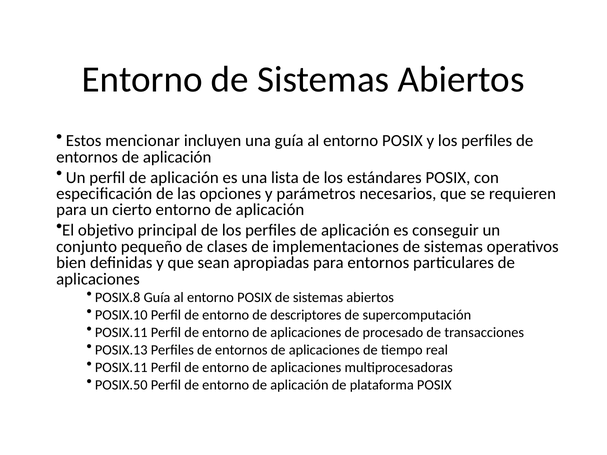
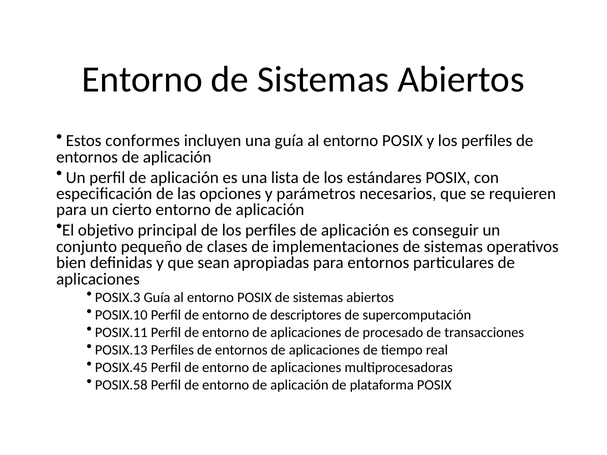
mencionar: mencionar -> conformes (143, 141)
POSIX.8: POSIX.8 -> POSIX.3 (118, 298)
POSIX.11: POSIX.11 -> POSIX.45 (121, 368)
POSIX.50: POSIX.50 -> POSIX.58 (121, 385)
